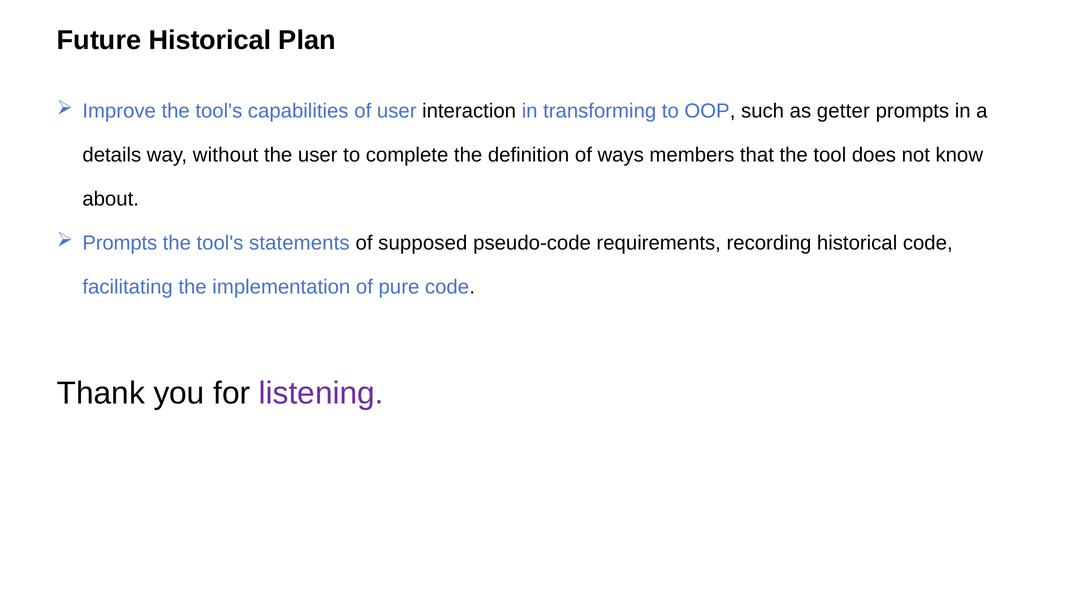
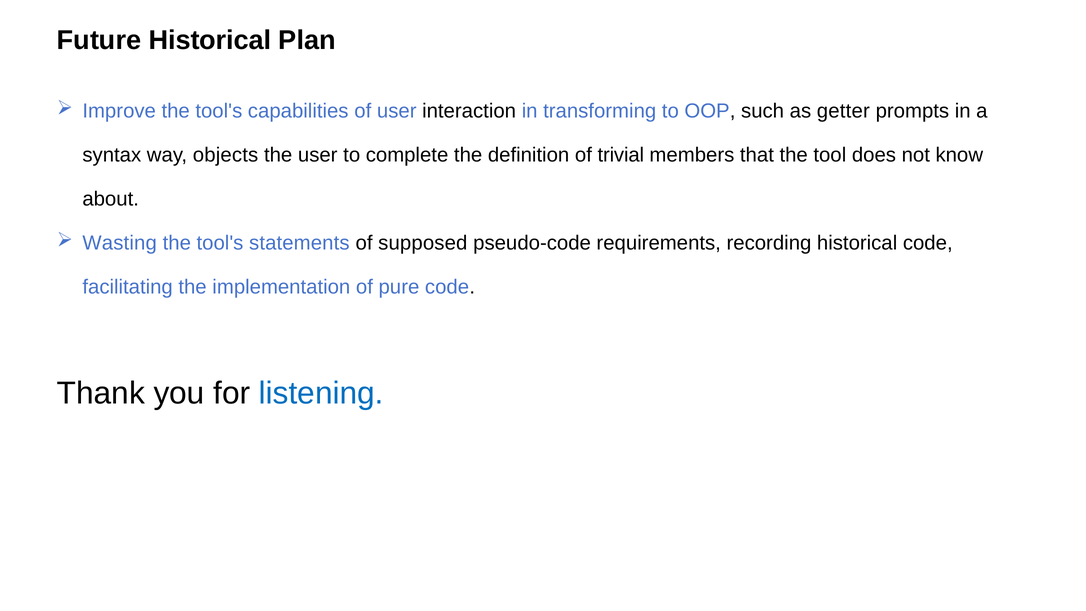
details: details -> syntax (112, 155)
without: without -> objects (226, 155)
ways: ways -> trivial (621, 155)
Prompts: Prompts -> Wasting (120, 243)
listening colour: purple -> blue (321, 393)
